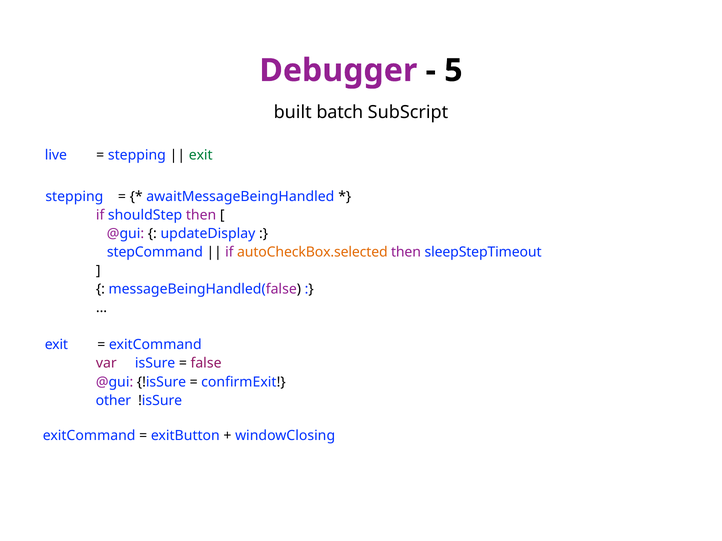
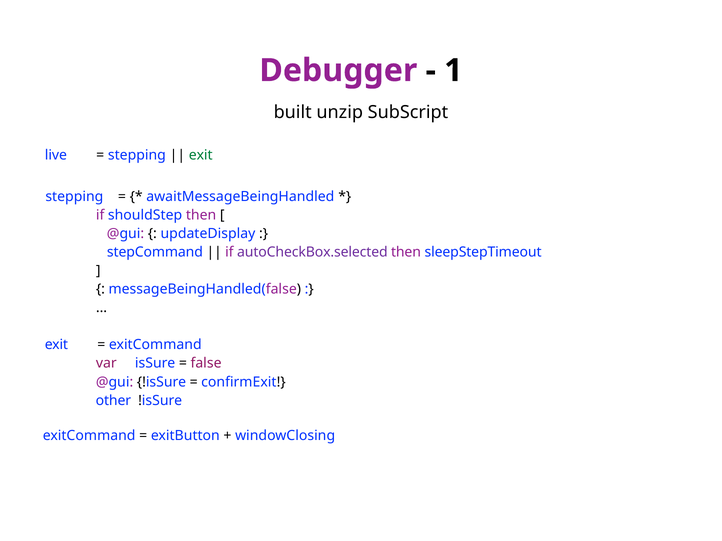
5: 5 -> 1 (453, 71)
batch: batch -> unzip (340, 112)
autoCheckBox.selected colour: orange -> purple (312, 253)
